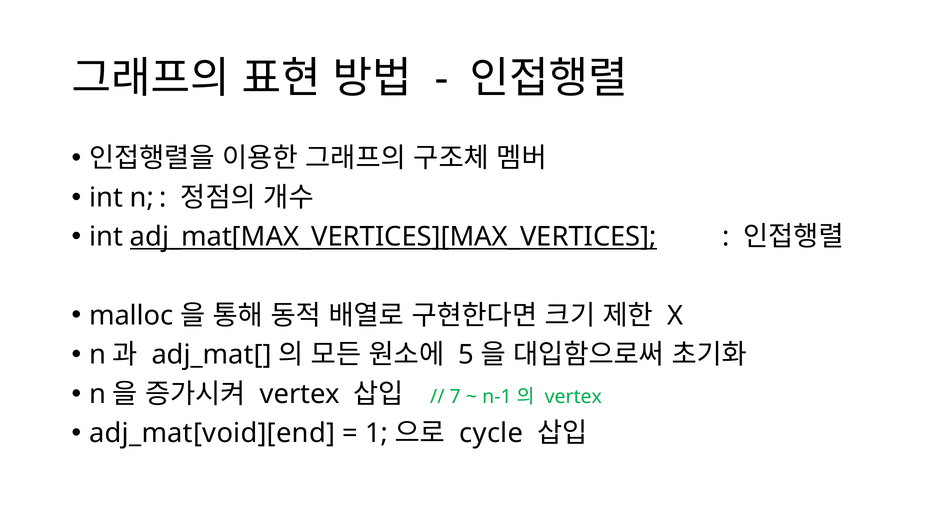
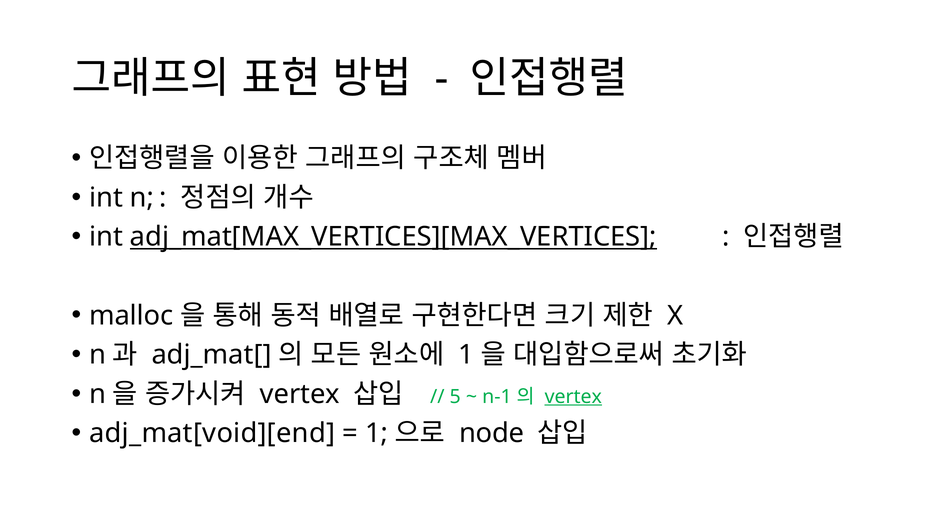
5: 5 -> 1 (466, 355)
7: 7 -> 5 (455, 397)
vertex underline: none -> present (573, 397)
cycle: cycle -> node (492, 434)
